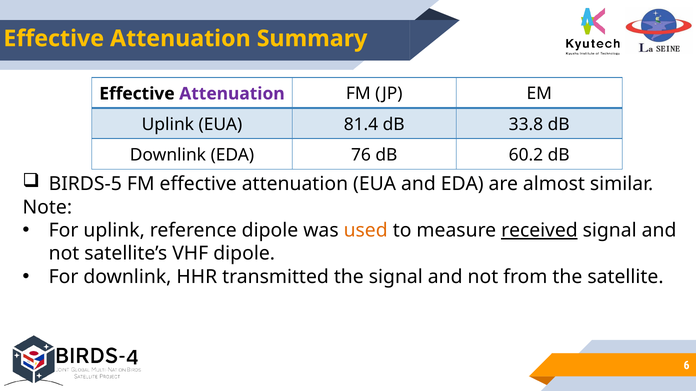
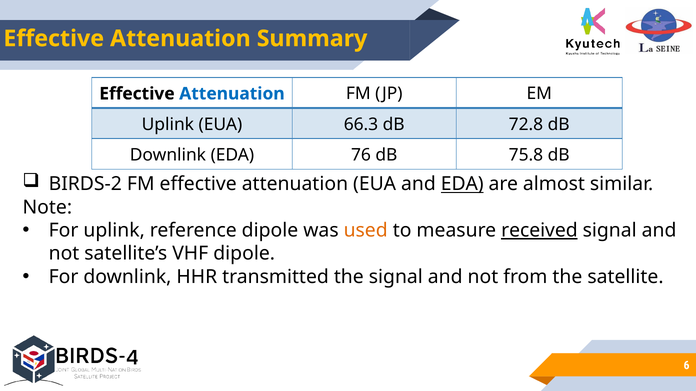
Attenuation colour: purple -> blue (232, 94)
81.4: 81.4 -> 66.3 (361, 124)
33.8: 33.8 -> 72.8 (526, 124)
60.2: 60.2 -> 75.8 (526, 155)
BIRDS-5: BIRDS-5 -> BIRDS-2 (85, 184)
EDA underline: none -> present (462, 184)
